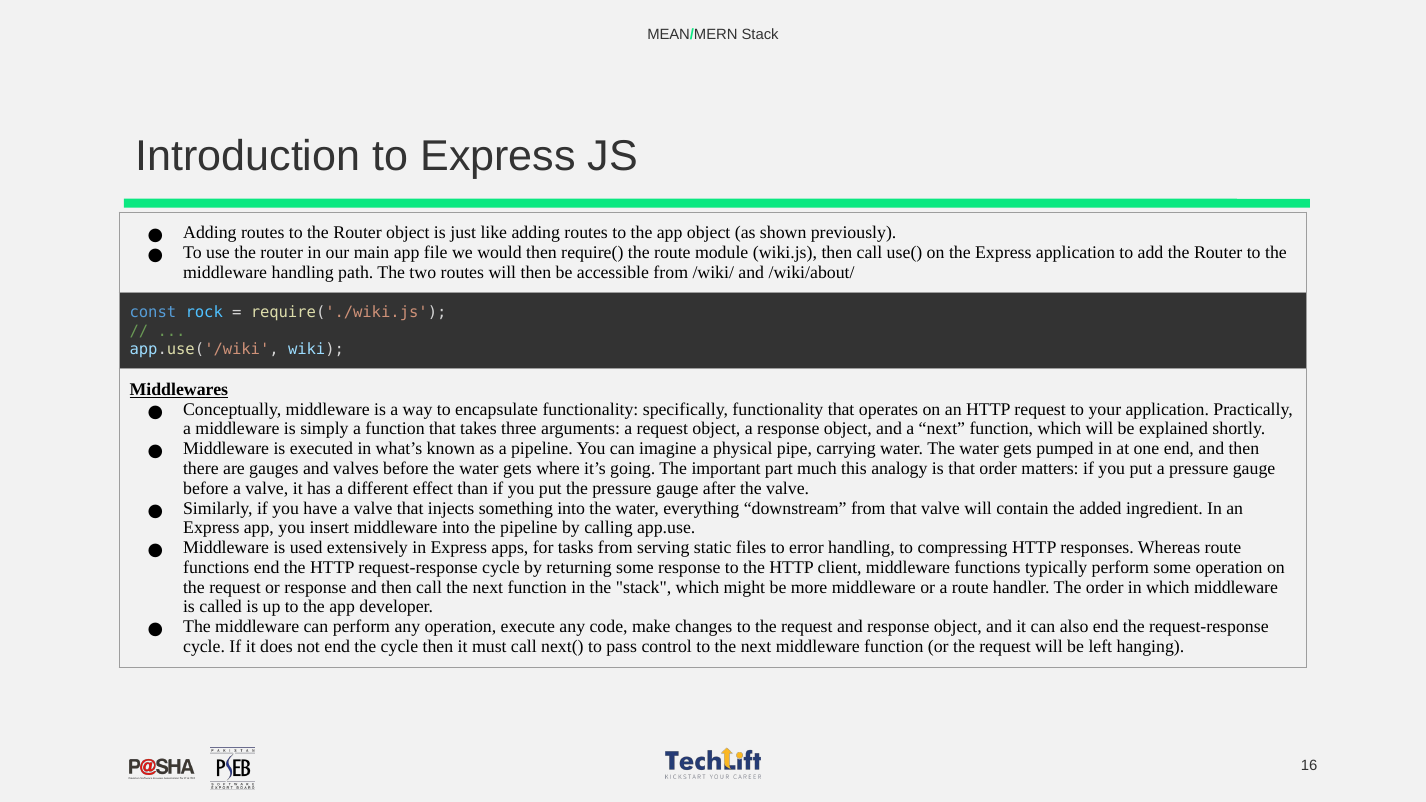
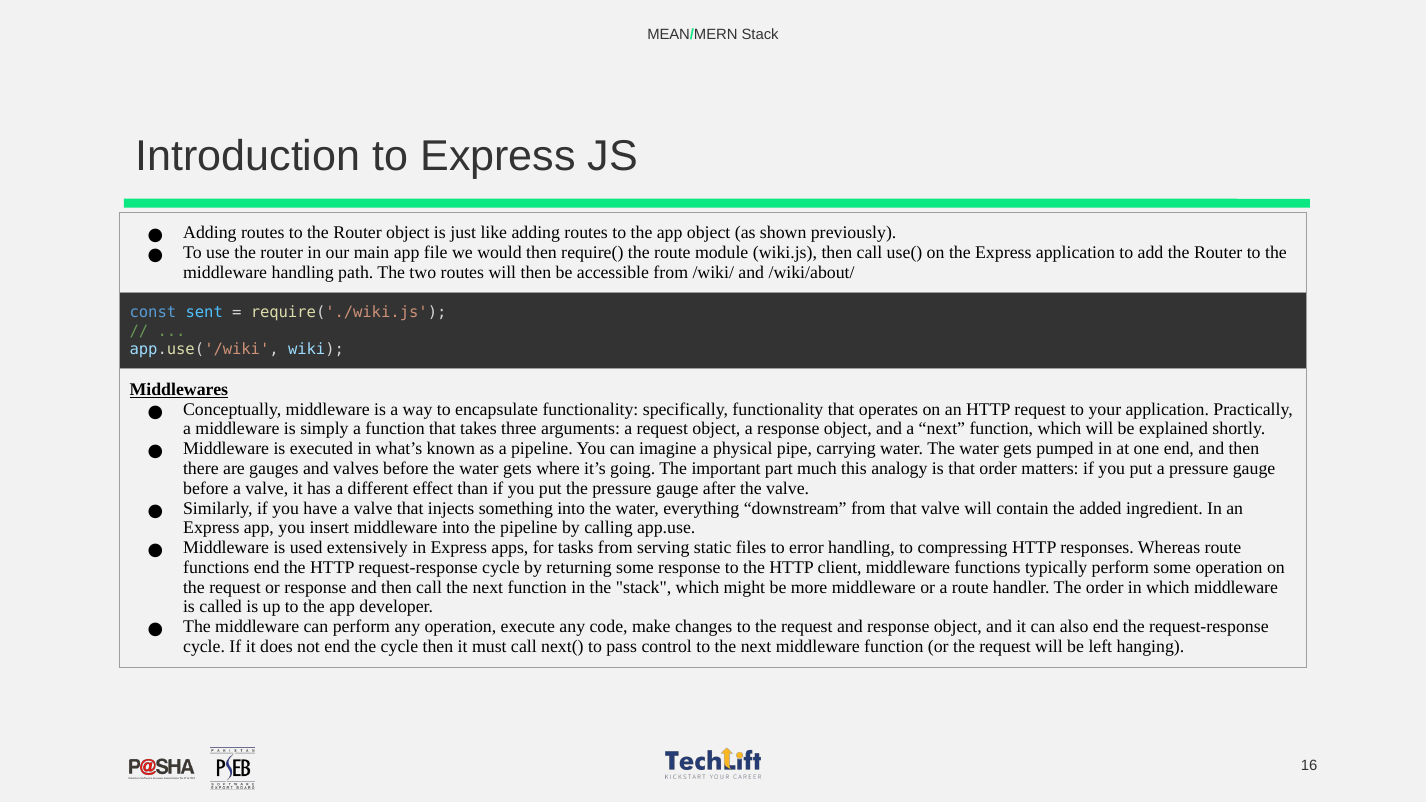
rock: rock -> sent (204, 313)
